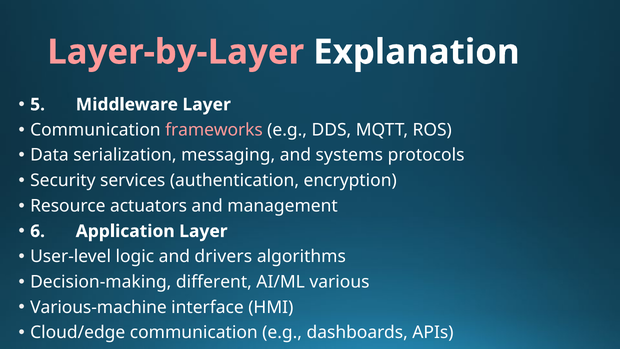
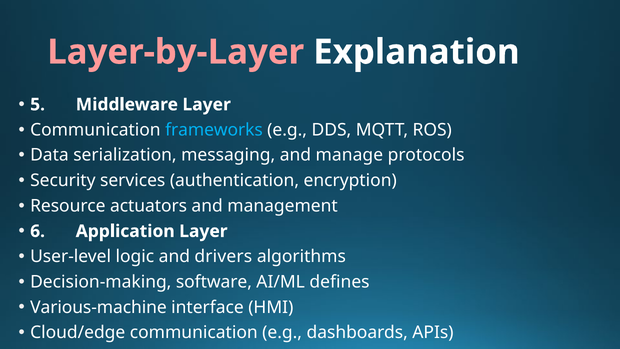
frameworks colour: pink -> light blue (214, 130)
systems: systems -> manage (349, 155)
different: different -> software (214, 282)
various: various -> defines (340, 282)
